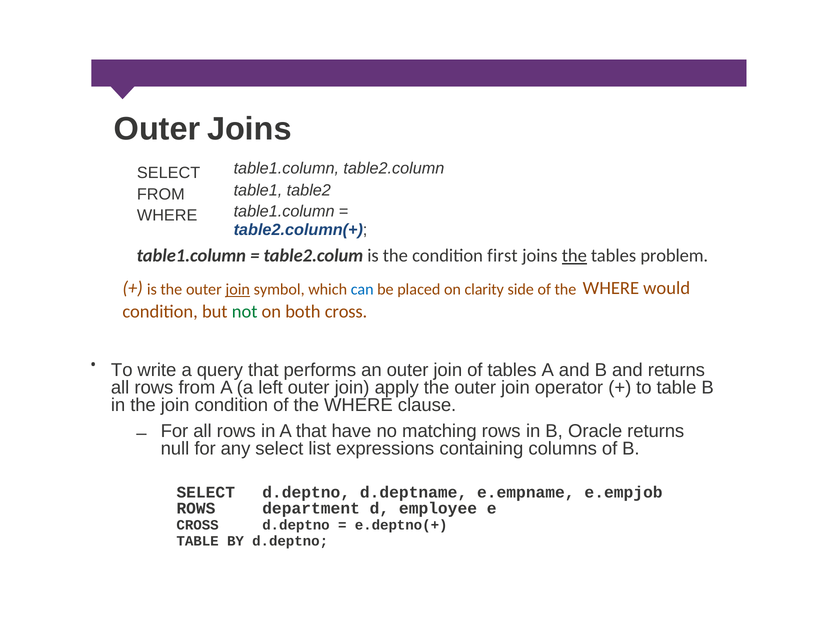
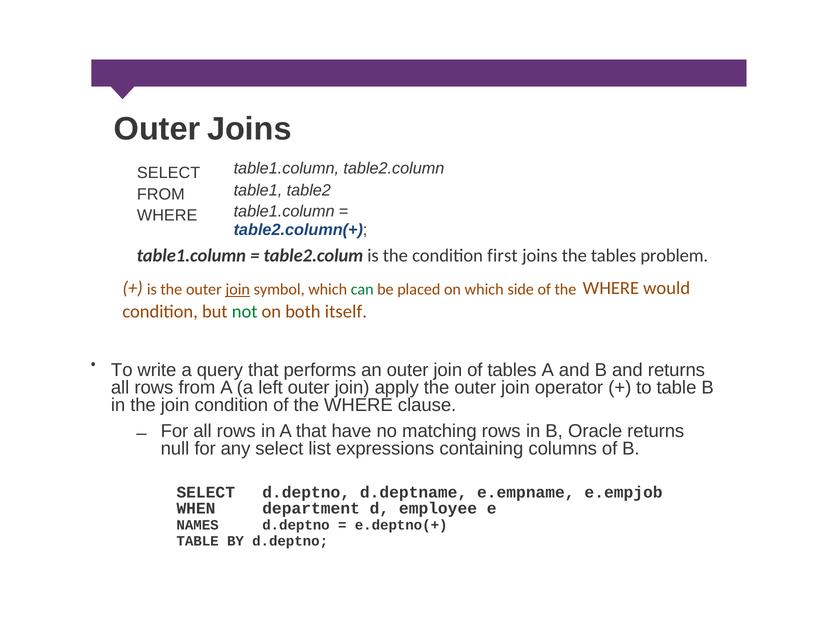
the underline: present -> none (574, 255)
can colour: blue -> green (362, 289)
on clarity: clarity -> which (484, 289)
both cross: cross -> itself (346, 311)
ROWS: ROWS -> WHEN (196, 508)
CROSS: CROSS -> NAMES (198, 524)
